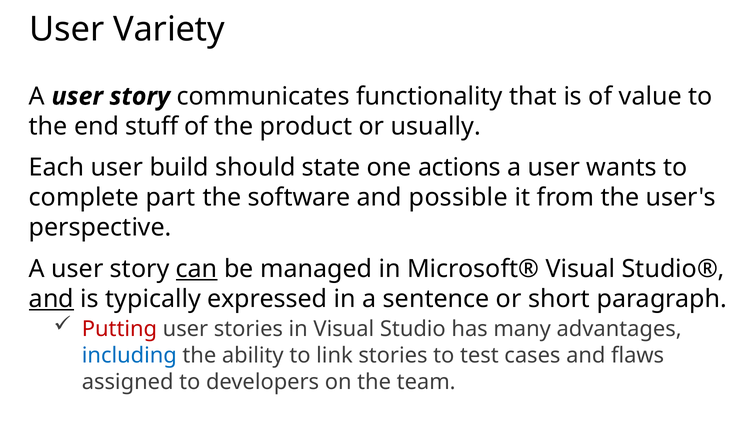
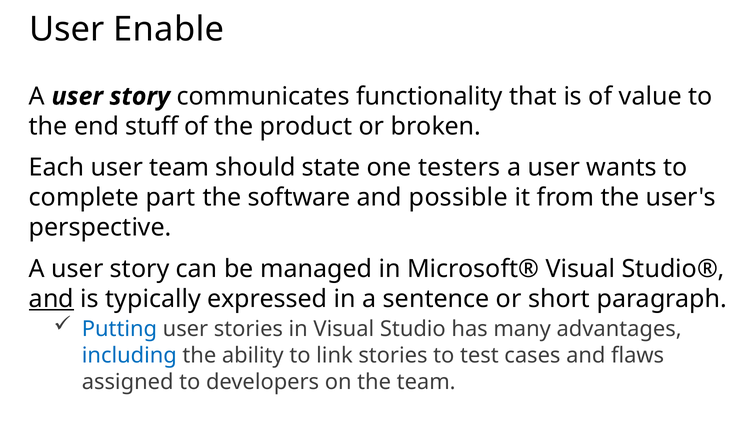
Variety: Variety -> Enable (169, 29)
usually: usually -> broken (436, 126)
user build: build -> team (179, 168)
actions: actions -> testers (459, 168)
can underline: present -> none (197, 269)
Putting colour: red -> blue (119, 329)
